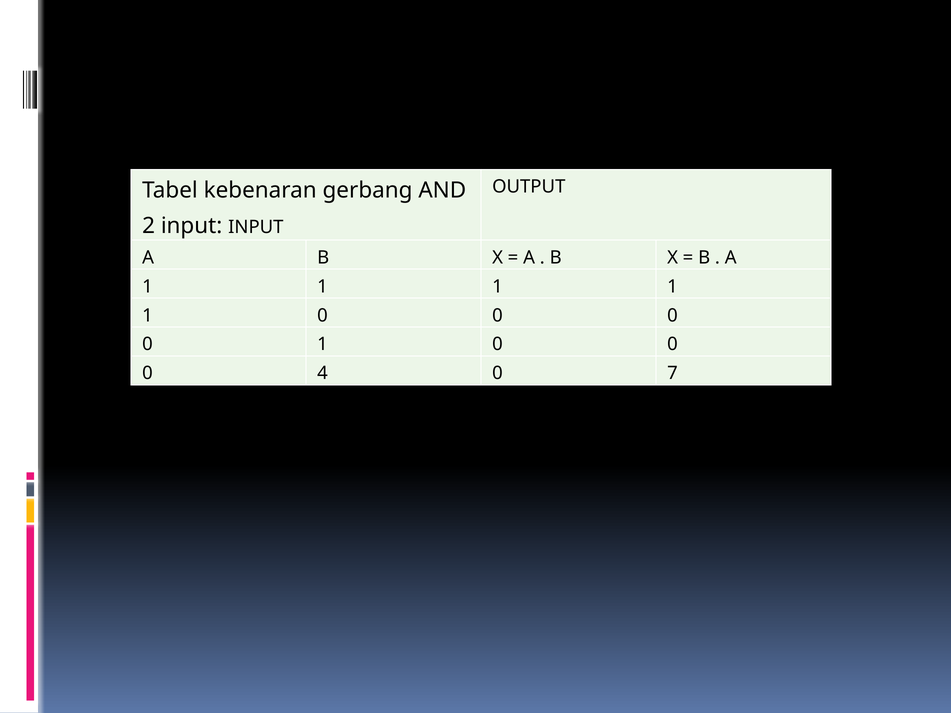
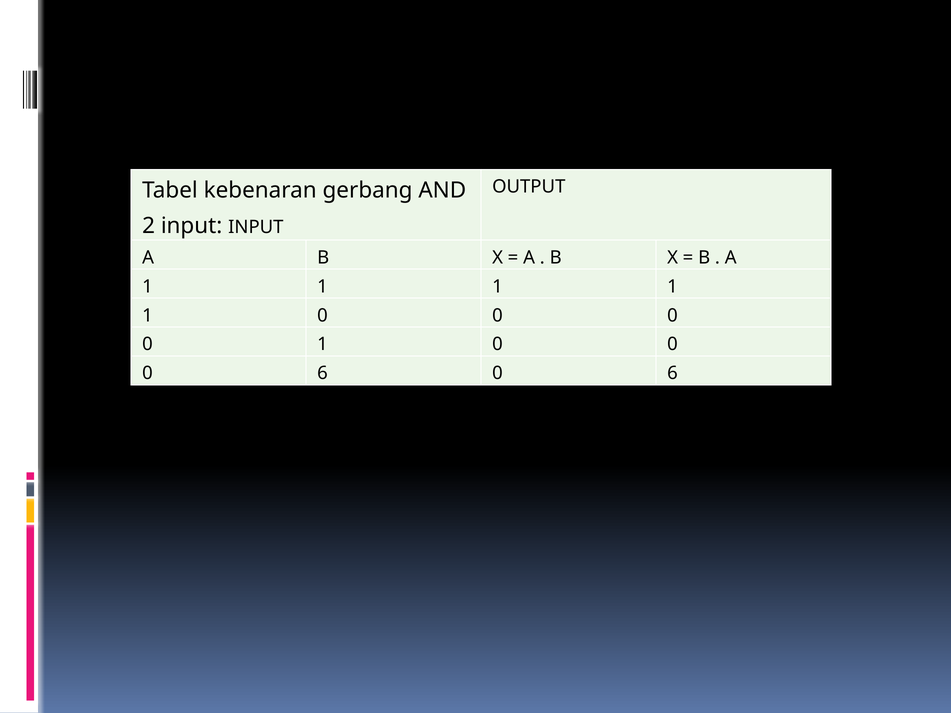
4: 4 -> 6 (322, 373)
7: 7 -> 6 (672, 373)
